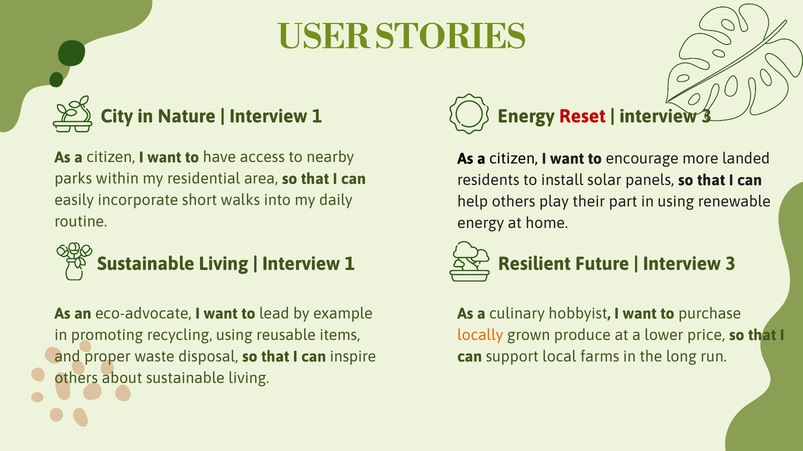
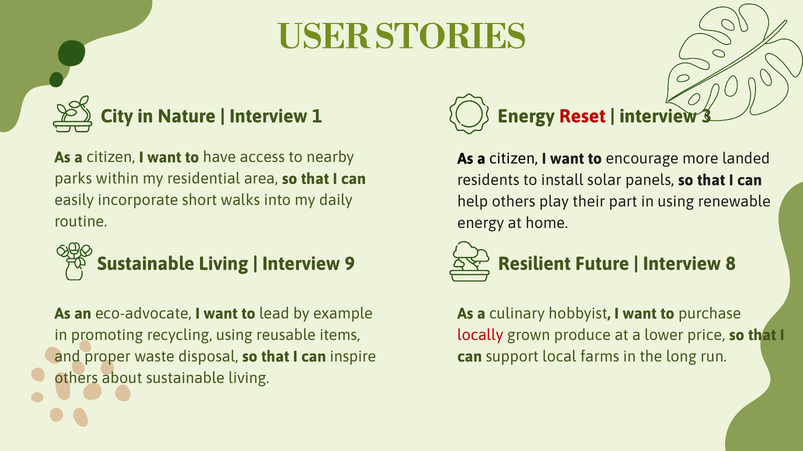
1: 1 -> 9 (350, 264)
3: 3 -> 8 (731, 264)
locally colour: orange -> red (480, 336)
